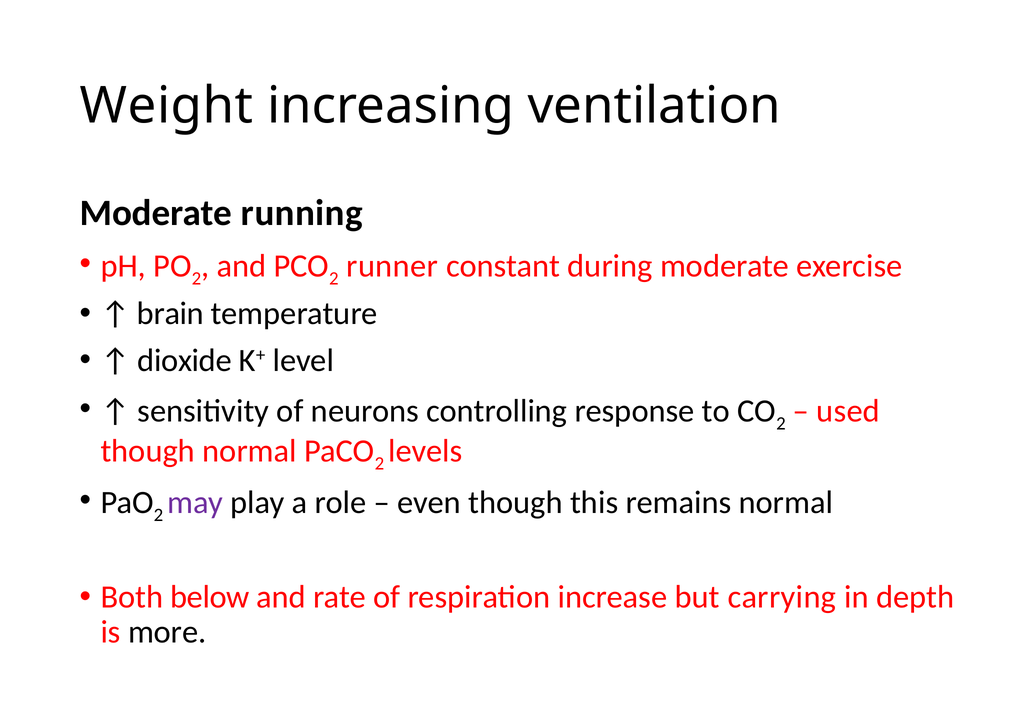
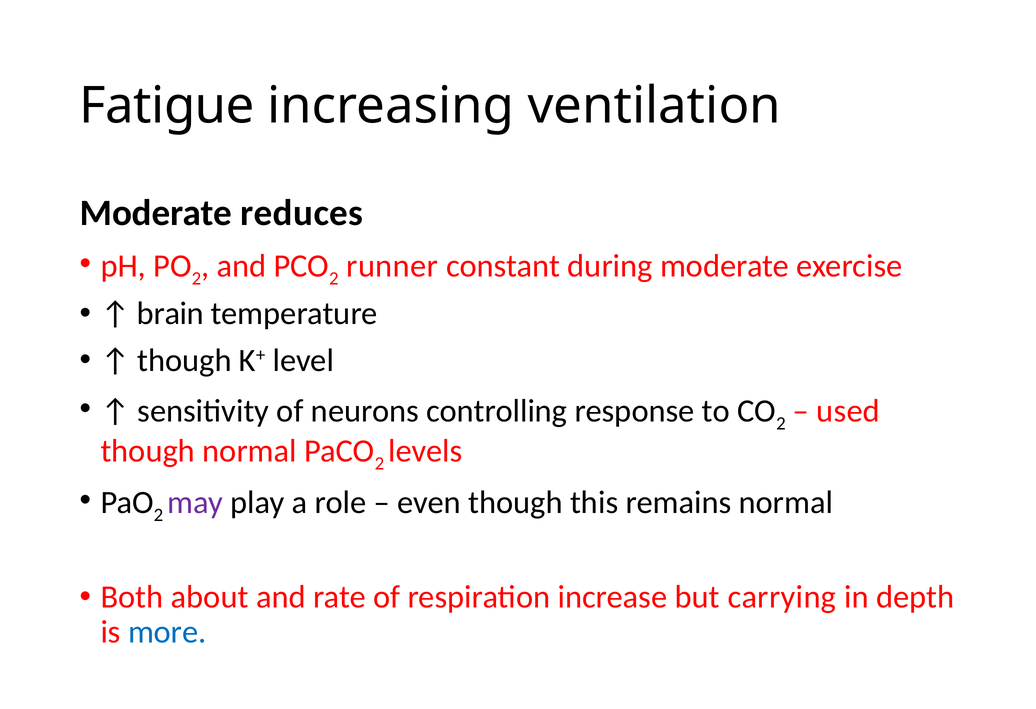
Weight: Weight -> Fatigue (167, 106)
running: running -> reduces (302, 213)
dioxide: dioxide -> though (184, 360)
below: below -> about (210, 597)
more colour: black -> blue (167, 632)
